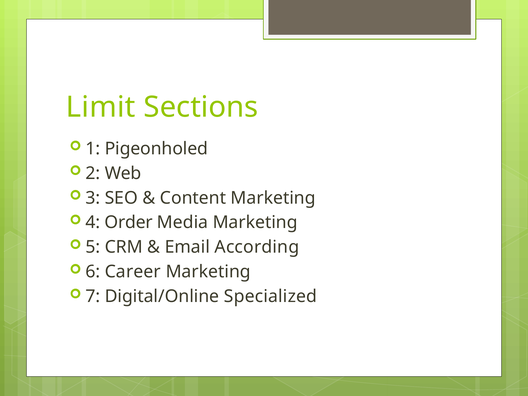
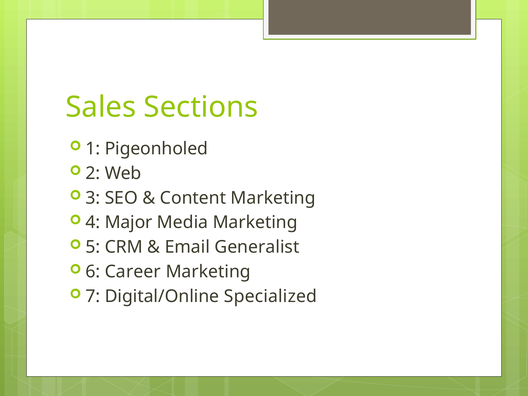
Limit: Limit -> Sales (101, 107)
Order: Order -> Major (129, 223)
According: According -> Generalist (257, 247)
